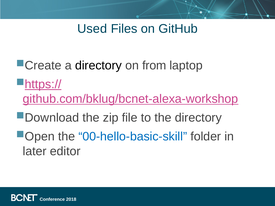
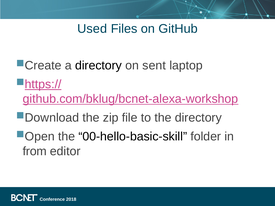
from: from -> sent (154, 65)
00-hello-basic-skill colour: blue -> black (133, 137)
later: later -> from (35, 151)
